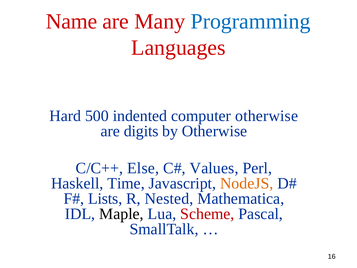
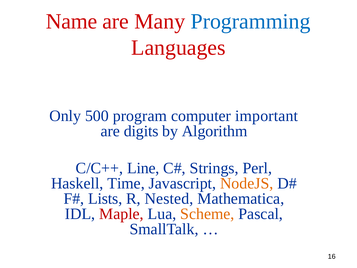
Hard: Hard -> Only (65, 116)
indented: indented -> program (140, 116)
computer otherwise: otherwise -> important (267, 116)
by Otherwise: Otherwise -> Algorithm (215, 131)
Else: Else -> Line (143, 168)
Values: Values -> Strings (214, 168)
Maple colour: black -> red (121, 214)
Scheme colour: red -> orange (207, 214)
